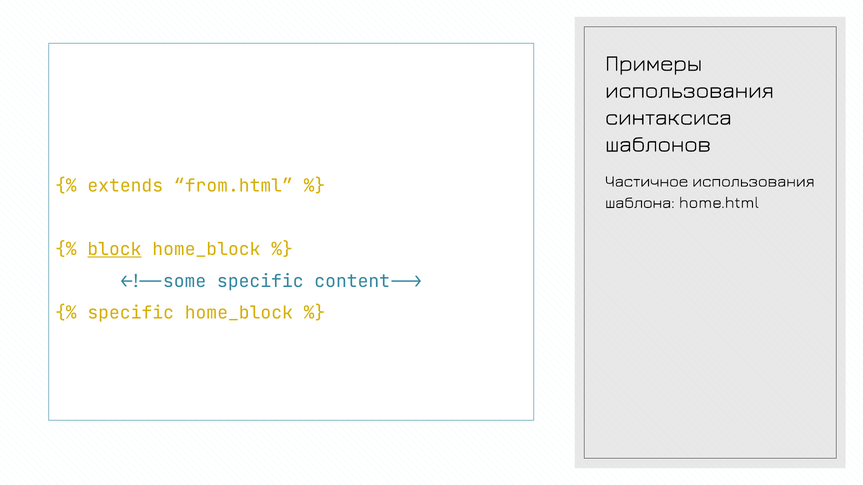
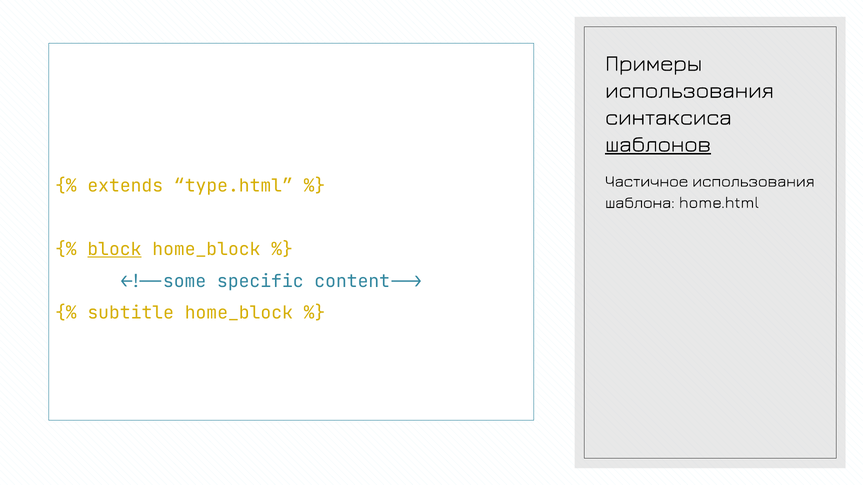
шаблонов underline: none -> present (658, 144)
from.html: from.html -> type.html (233, 186)
specific: specific -> subtitle (131, 313)
